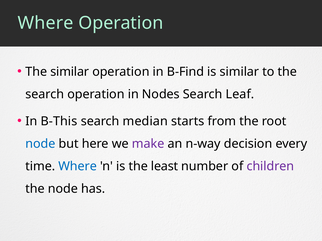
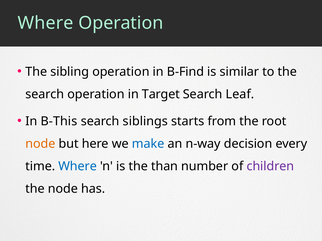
The similar: similar -> sibling (70, 72)
Nodes: Nodes -> Target (161, 94)
median: median -> siblings (145, 121)
node colour: blue -> orange (40, 144)
make colour: purple -> blue (148, 144)
least: least -> than (165, 167)
